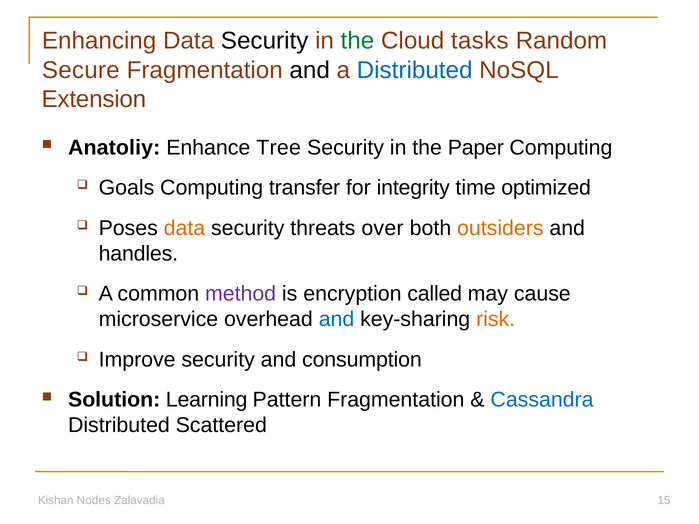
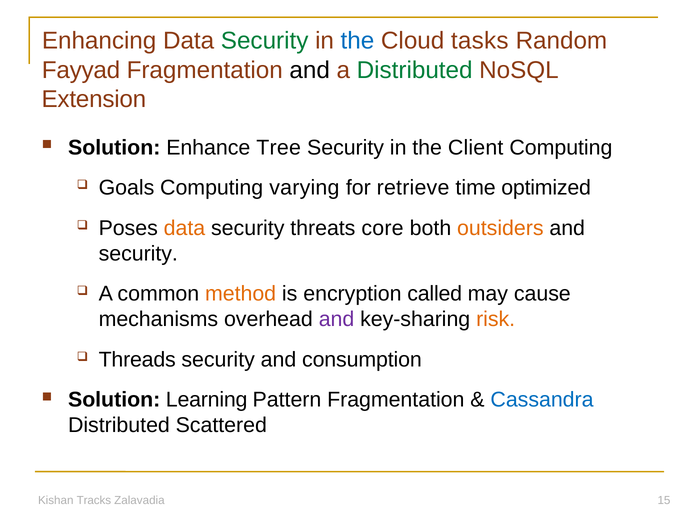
Security colour: black -> green (265, 41)
the colour: green -> blue (357, 41)
Secure: Secure -> Fayyad (81, 70)
Distributed colour: blue -> green (415, 70)
Anatoliy: Anatoliy -> Solution (114, 148)
Paper: Paper -> Client (476, 148)
transfer: transfer -> varying (304, 188)
integrity: integrity -> retrieve (413, 188)
over: over -> core (382, 228)
handles: handles -> security (138, 254)
method colour: purple -> orange (241, 294)
microservice: microservice -> mechanisms (158, 320)
and colour: blue -> purple (337, 320)
Improve: Improve -> Threads (137, 360)
Nodes: Nodes -> Tracks (94, 501)
